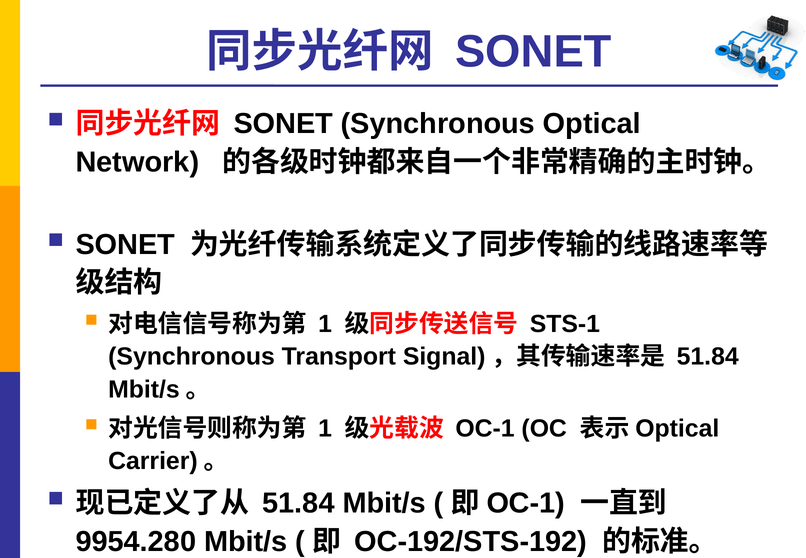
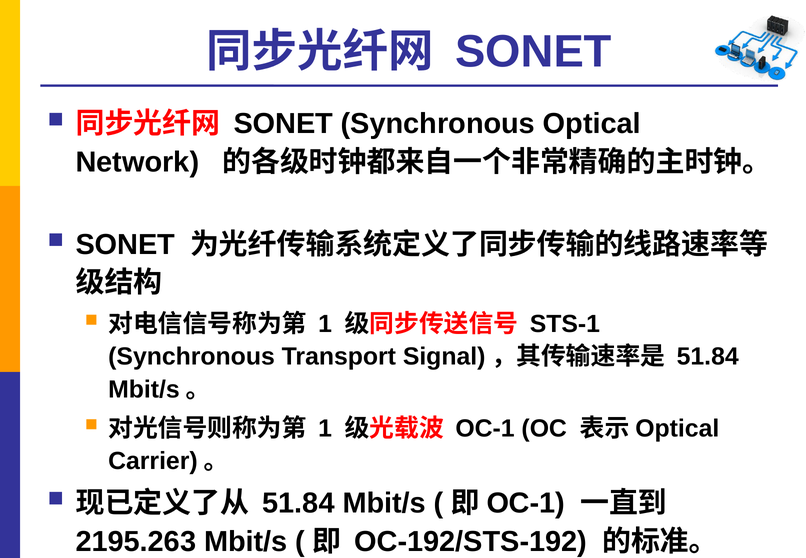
9954.280: 9954.280 -> 2195.263 (136, 542)
